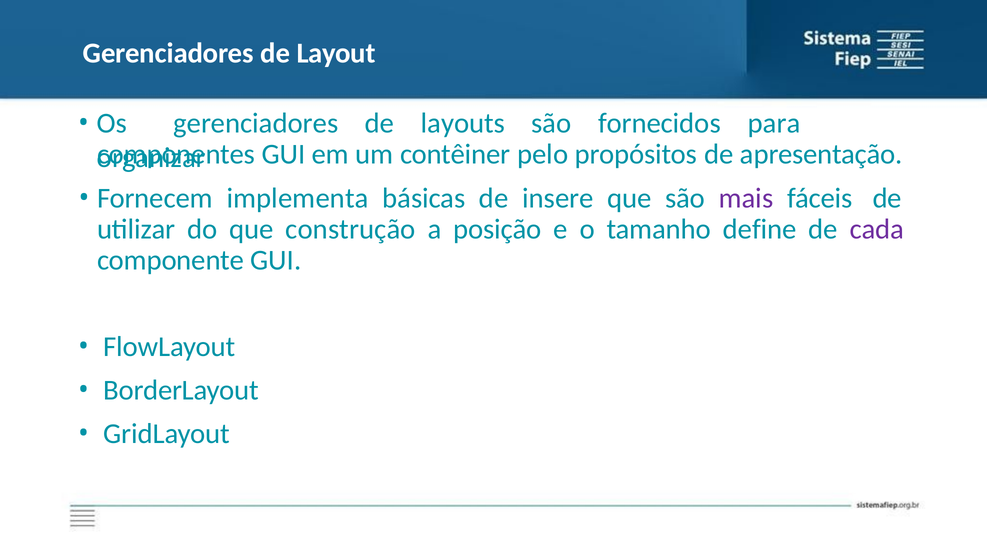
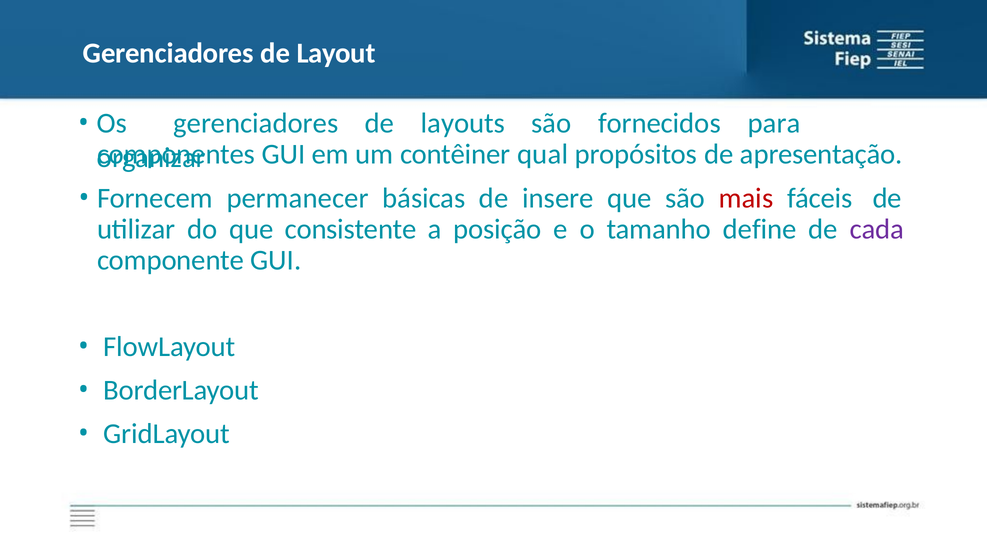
pelo: pelo -> qual (543, 154)
implementa: implementa -> permanecer (298, 198)
mais colour: purple -> red (746, 198)
construção: construção -> consistente (351, 229)
